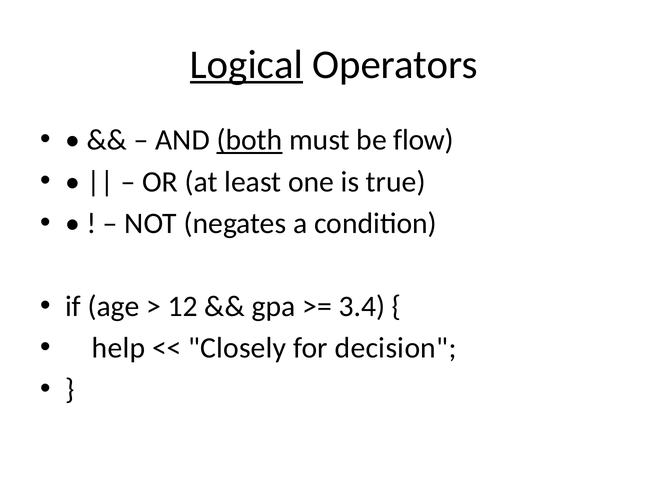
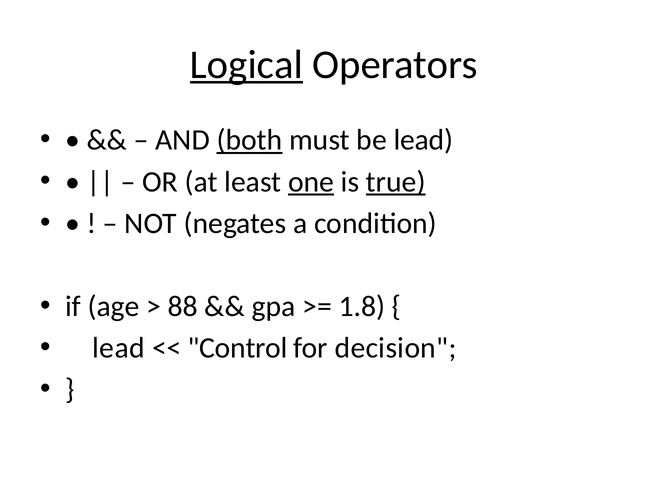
be flow: flow -> lead (423, 140)
one underline: none -> present (311, 182)
true underline: none -> present (396, 182)
12: 12 -> 88 (183, 306)
3.4: 3.4 -> 1.8 (362, 306)
help: help -> lead (119, 348)
Closely: Closely -> Control (238, 348)
